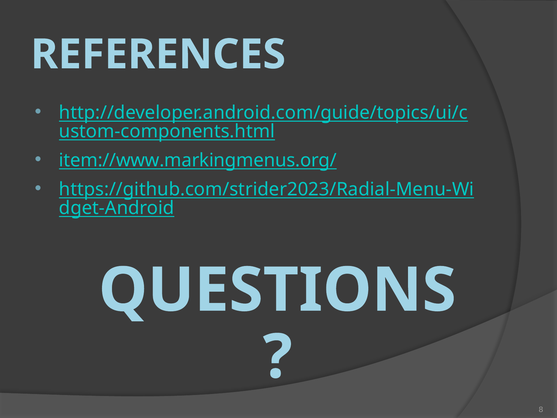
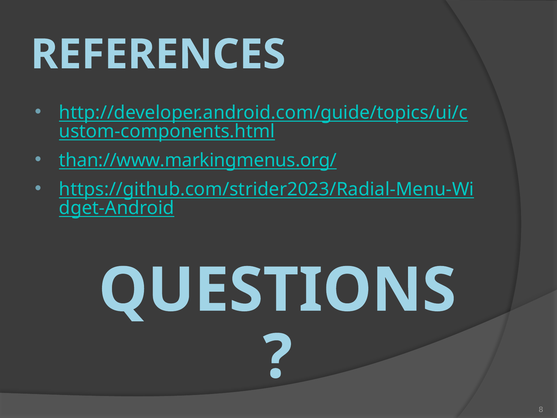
item://www.markingmenus.org/: item://www.markingmenus.org/ -> than://www.markingmenus.org/ (198, 160)
